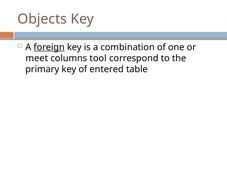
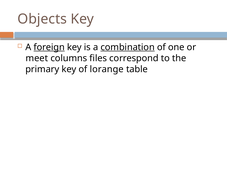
combination underline: none -> present (128, 47)
tool: tool -> files (98, 58)
entered: entered -> lorange (107, 69)
